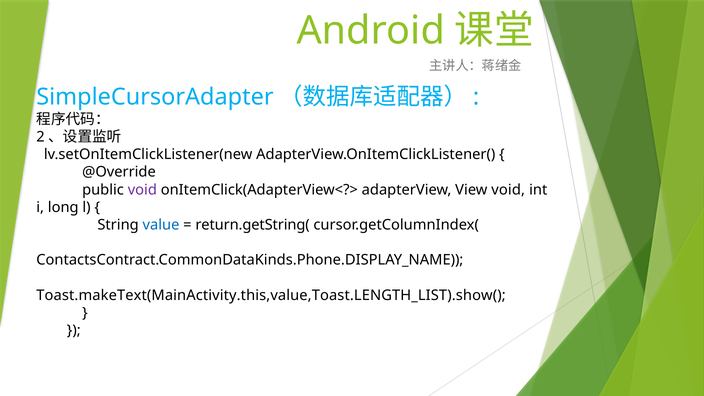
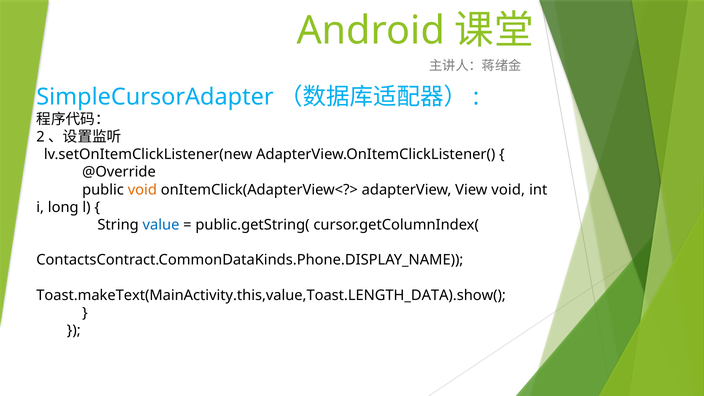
void colour: purple -> orange (142, 190)
return.getString(: return.getString( -> public.getString( (252, 225)
Toast.makeText(MainActivity.this,value,Toast.LENGTH_LIST).show(: Toast.makeText(MainActivity.this,value,Toast.LENGTH_LIST).show( -> Toast.makeText(MainActivity.this,value,Toast.LENGTH_DATA).show( (271, 295)
